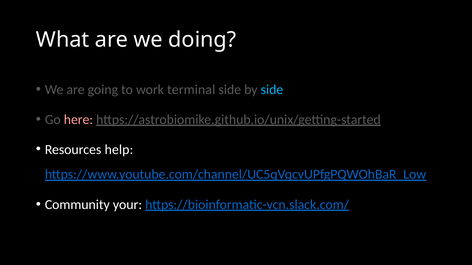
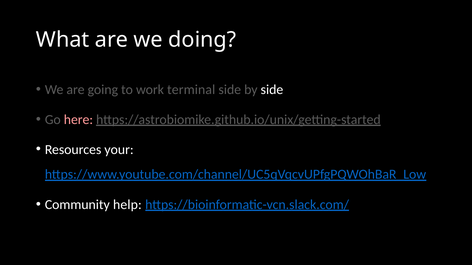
side colour: light blue -> white (272, 90)
help: help -> your (119, 150)
your: your -> help (127, 205)
